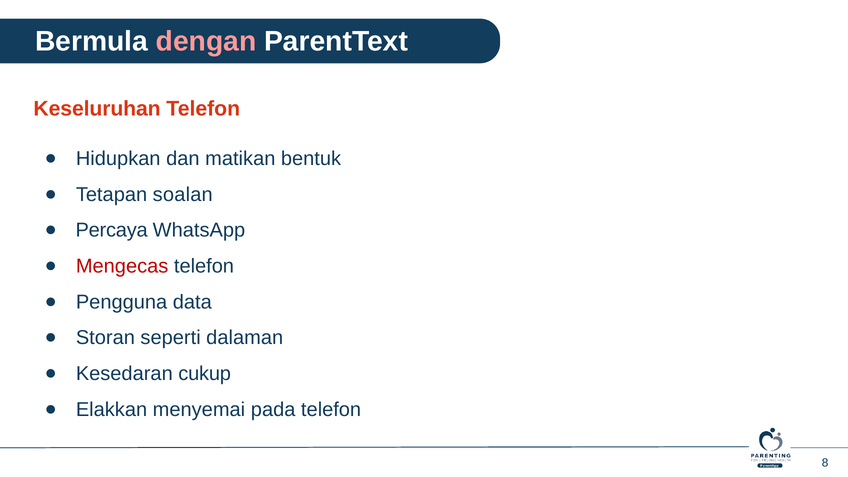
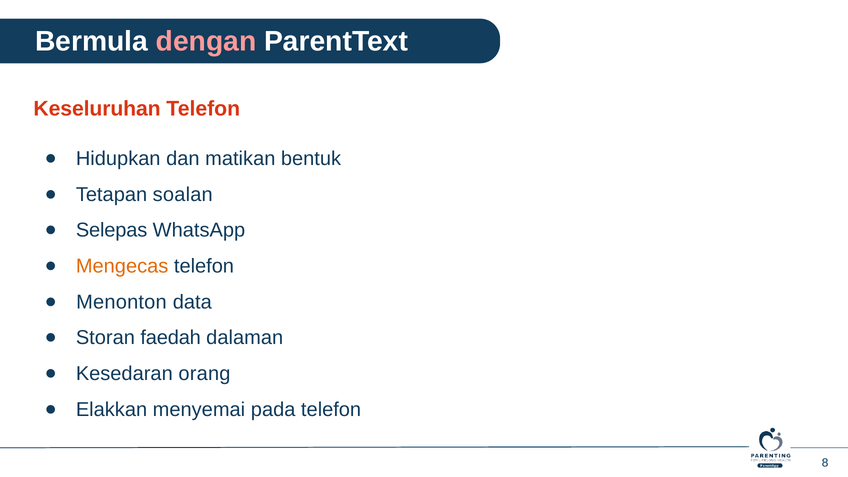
Percaya: Percaya -> Selepas (112, 230)
Mengecas colour: red -> orange (122, 266)
Pengguna: Pengguna -> Menonton (121, 302)
seperti: seperti -> faedah (171, 338)
cukup: cukup -> orang (204, 374)
